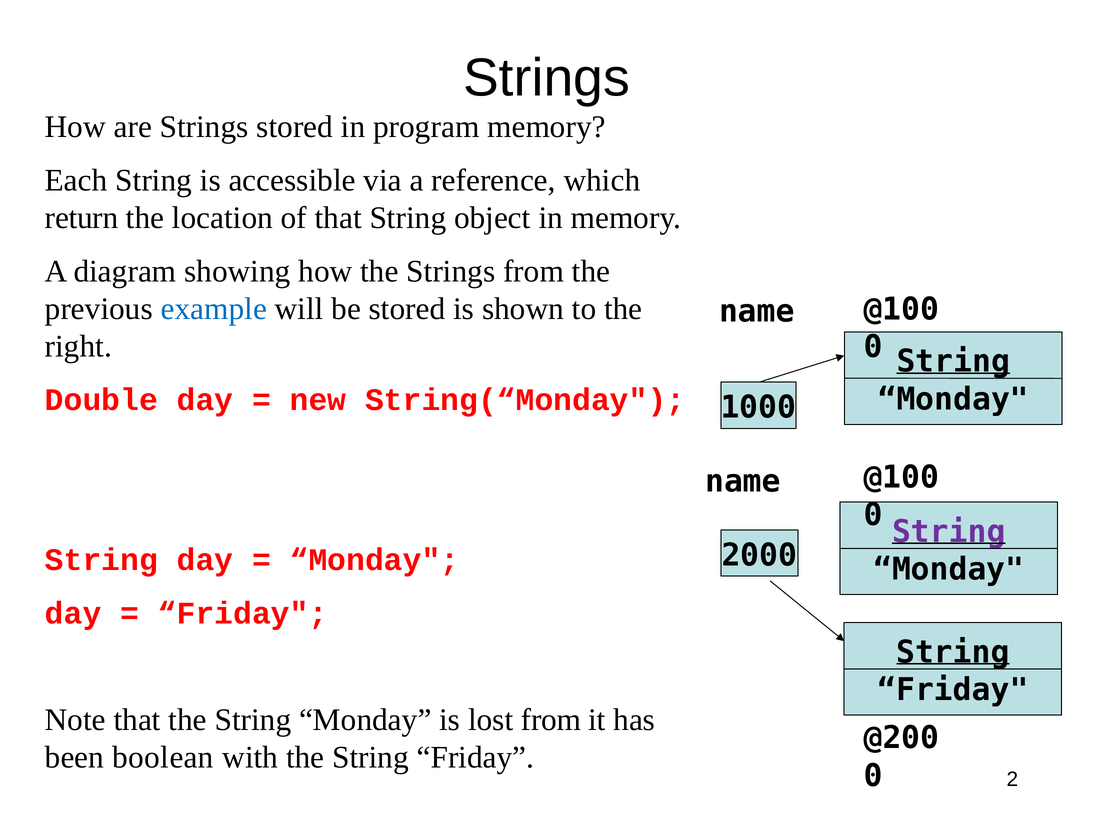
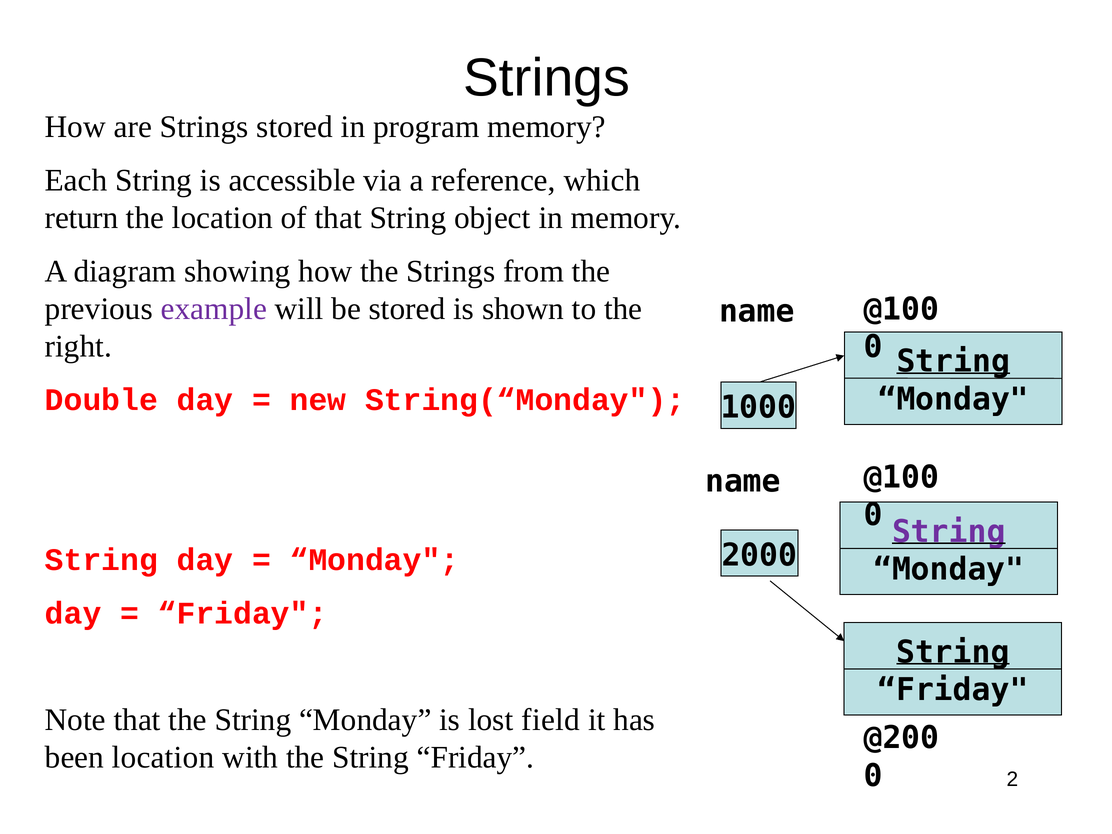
example colour: blue -> purple (214, 309)
lost from: from -> field (551, 720)
been boolean: boolean -> location (163, 757)
